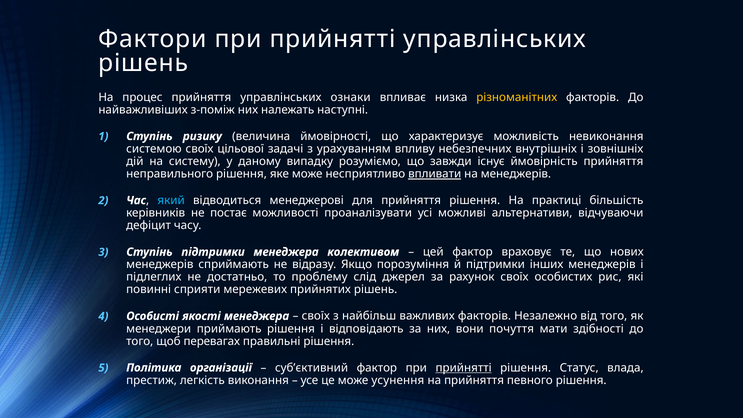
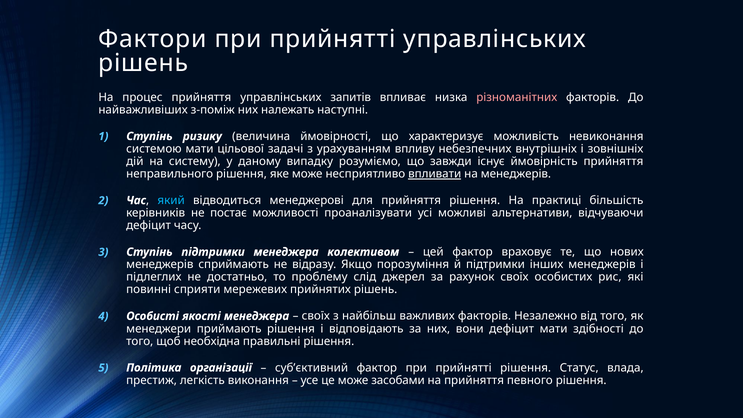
ознаки: ознаки -> запитів (351, 97)
різноманітних colour: yellow -> pink (517, 97)
системою своїх: своїх -> мати (200, 149)
вони почуття: почуття -> дефіцит (512, 329)
перевагах: перевагах -> необхідна (212, 341)
прийнятті underline: present -> none (464, 368)
усунення: усунення -> засобами (398, 380)
